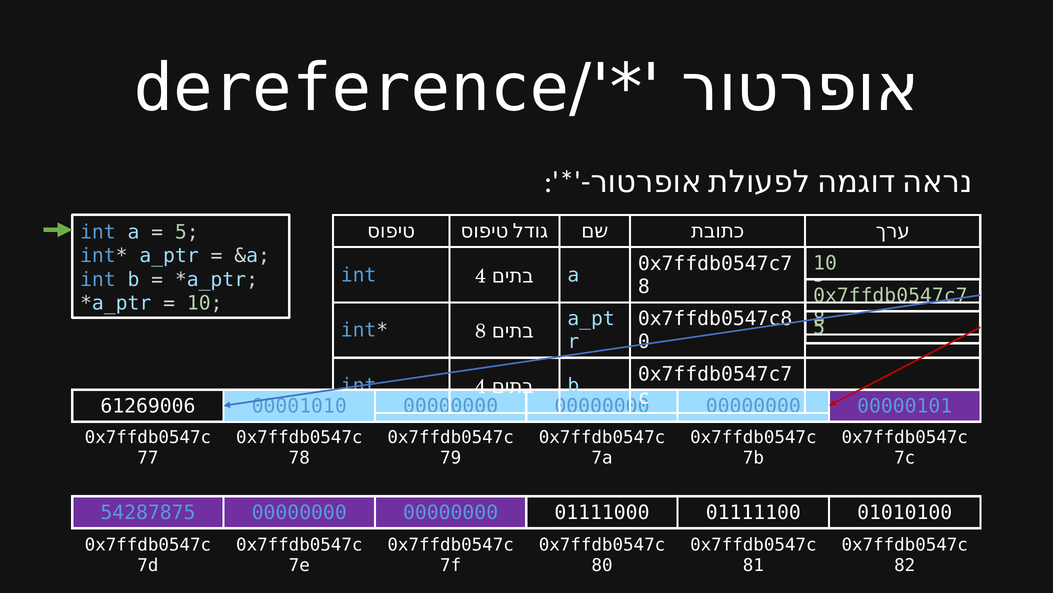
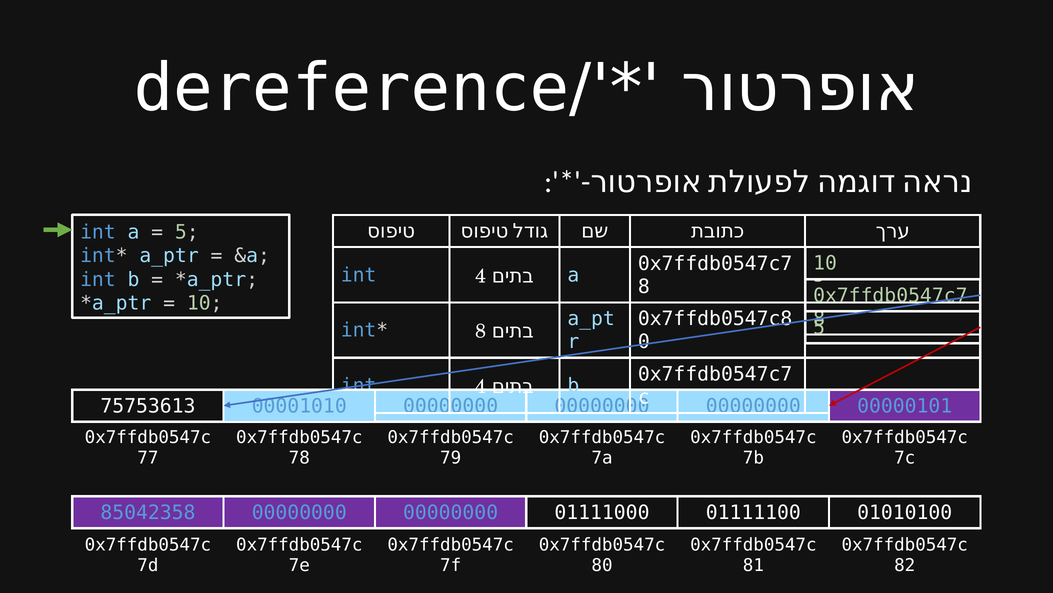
61269006: 61269006 -> 75753613 (148, 406)
54287875: 54287875 -> 85042358 (148, 512)
